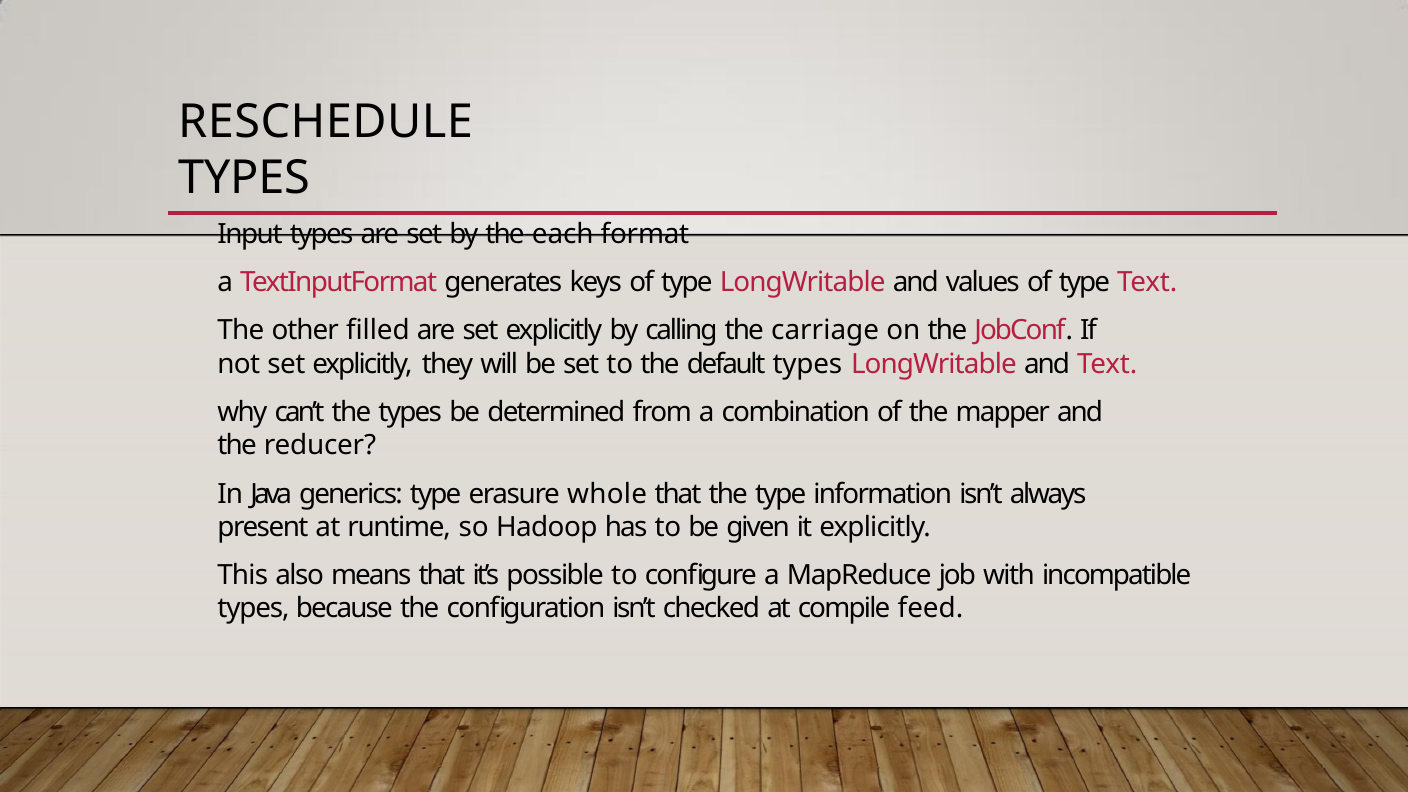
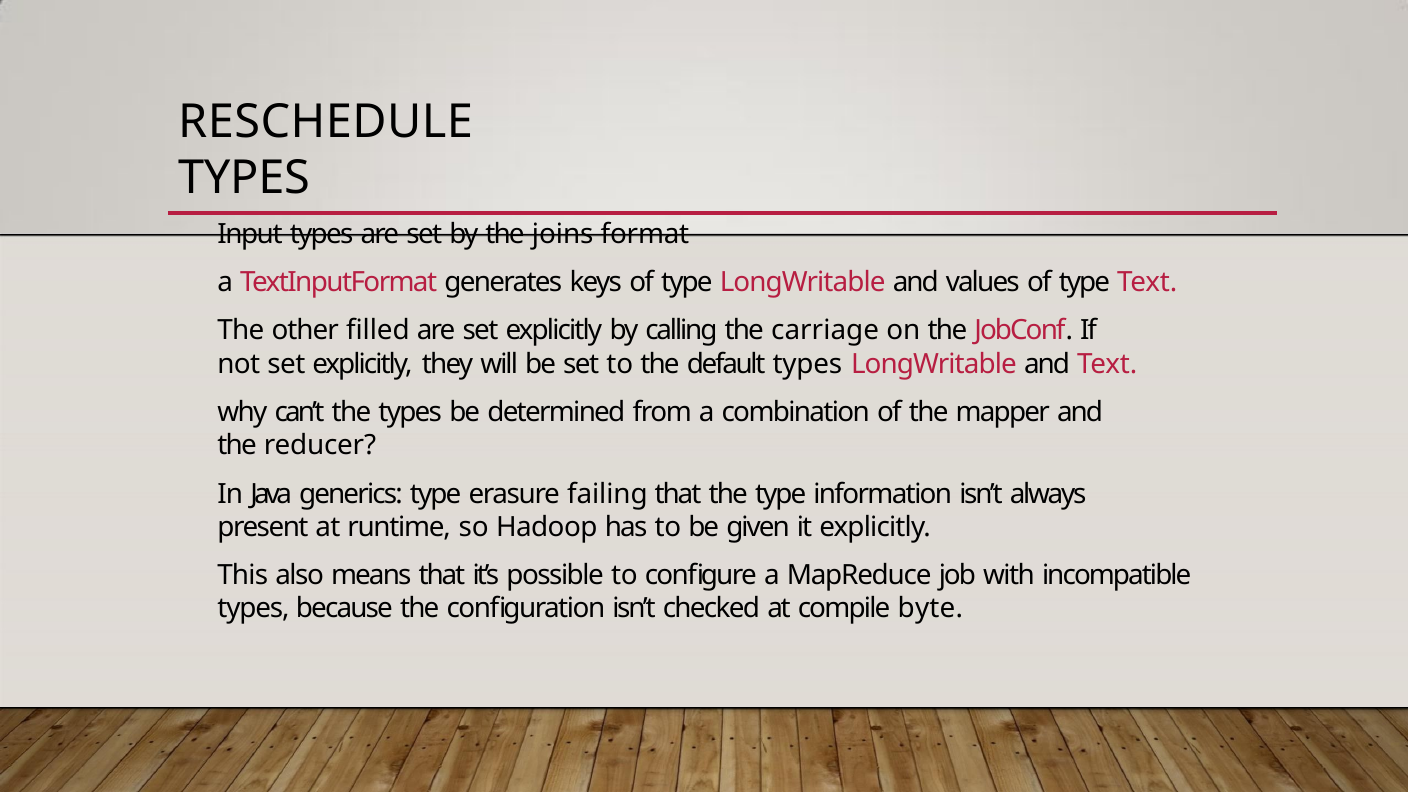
each: each -> joins (563, 234)
whole: whole -> failing (607, 494)
feed: feed -> byte (930, 609)
